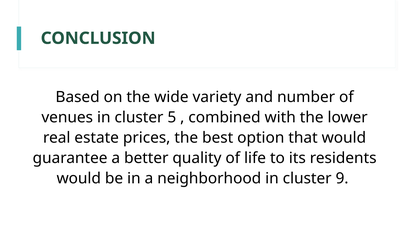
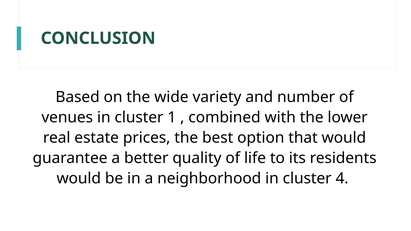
5: 5 -> 1 (172, 118)
9: 9 -> 4 (342, 179)
